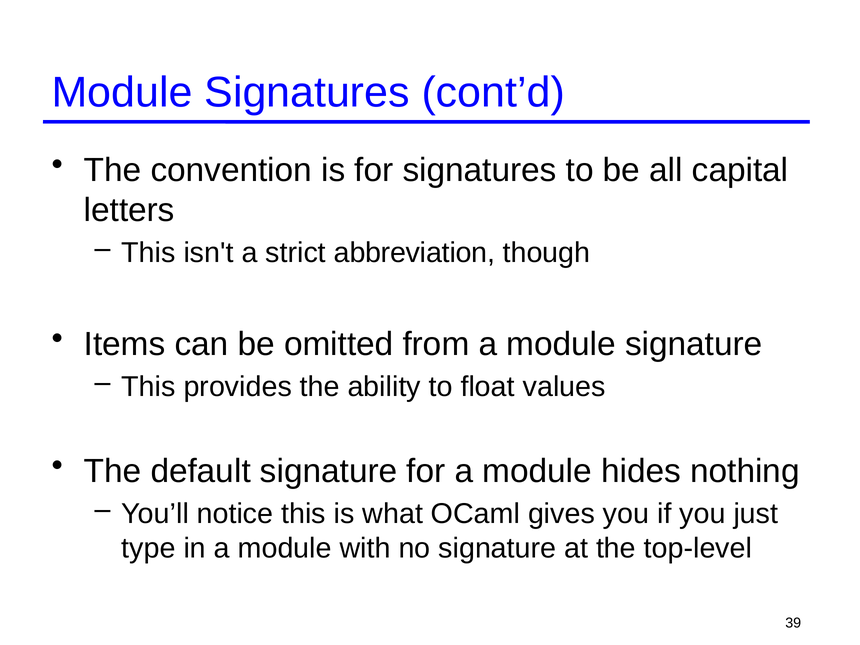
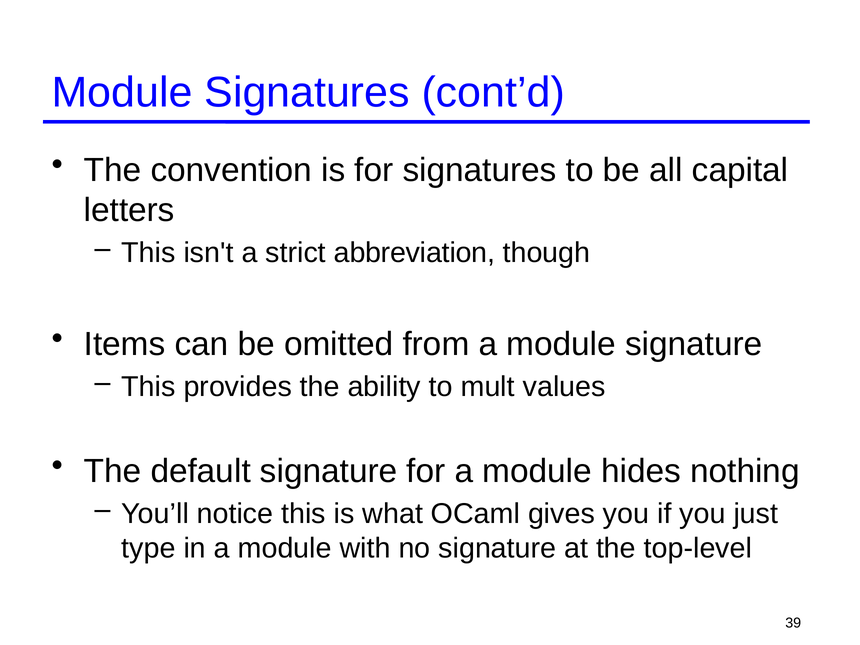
float: float -> mult (488, 387)
